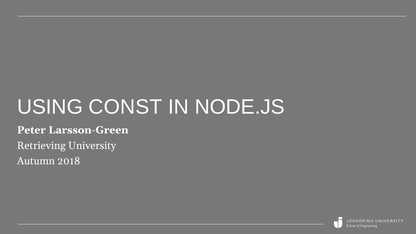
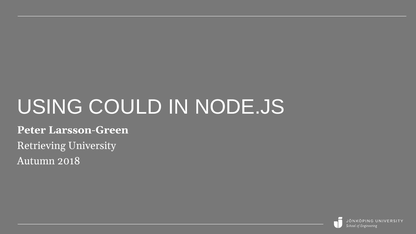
CONST: CONST -> COULD (125, 107)
